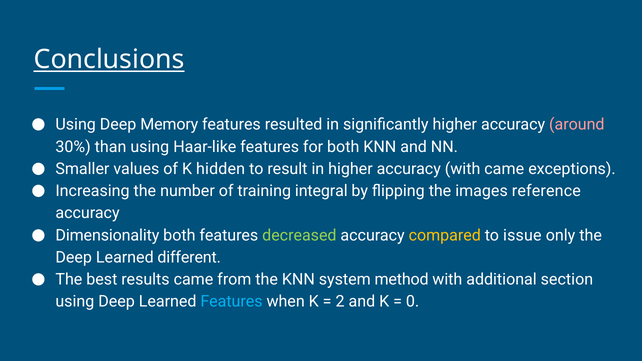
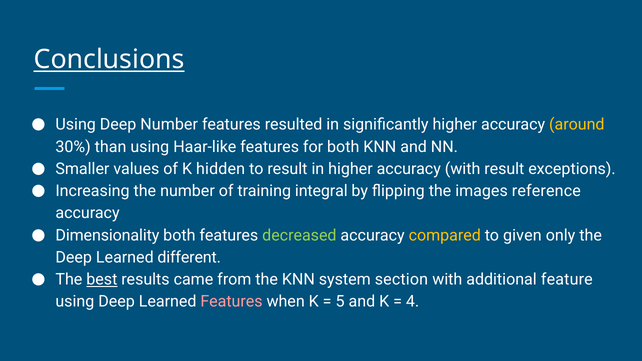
Deep Memory: Memory -> Number (169, 125)
around colour: pink -> yellow (577, 125)
with came: came -> result (504, 169)
issue: issue -> given (522, 235)
best underline: none -> present (102, 280)
method: method -> section (401, 280)
section: section -> feature (567, 280)
Features colour: light blue -> pink (231, 302)
2: 2 -> 5 (340, 302)
0: 0 -> 4 (413, 302)
